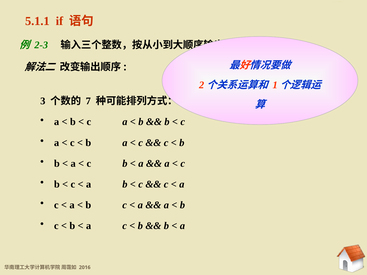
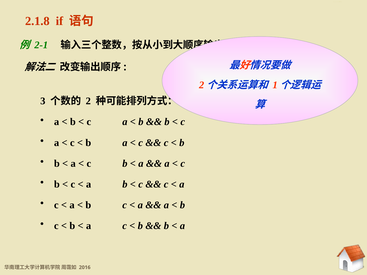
5.1.1: 5.1.1 -> 2.1.8 (37, 21)
2-3: 2-3 -> 2-1 (41, 45)
7: 7 -> 2 (88, 101)
